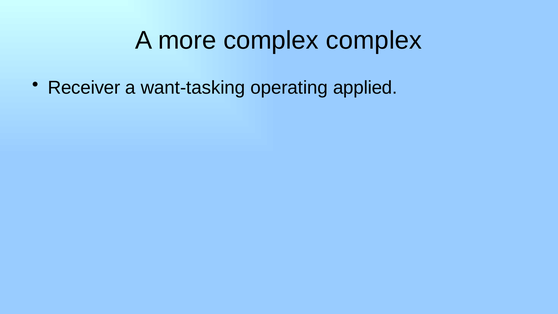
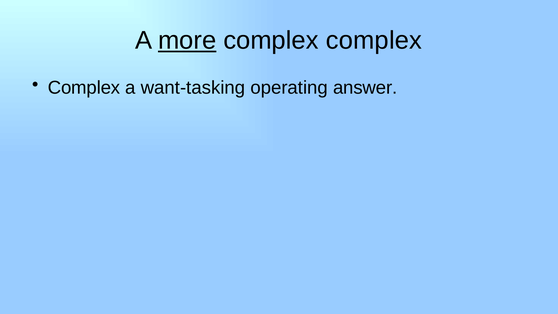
more underline: none -> present (187, 41)
Receiver: Receiver -> Complex (84, 88)
applied: applied -> answer (365, 88)
